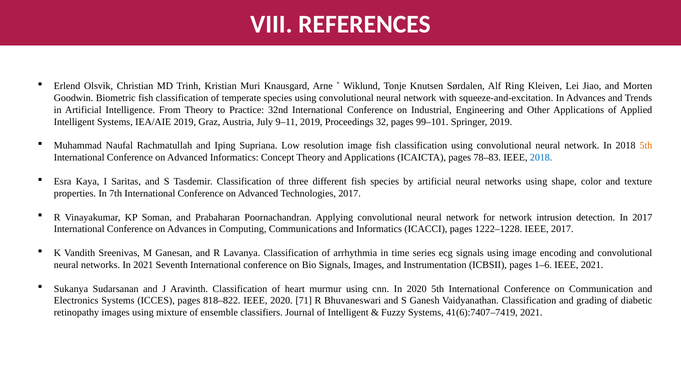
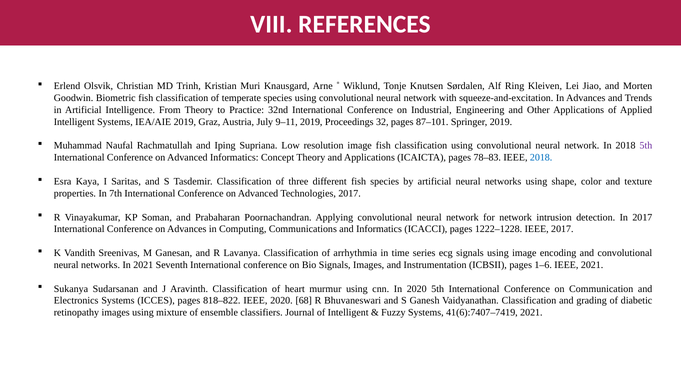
99–101: 99–101 -> 87–101 (432, 122)
5th colour: orange -> purple (646, 146)
71: 71 -> 68 (304, 301)
